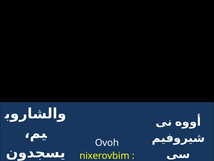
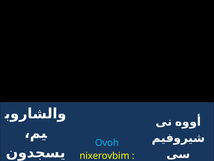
Ovoh colour: white -> light blue (107, 142)
